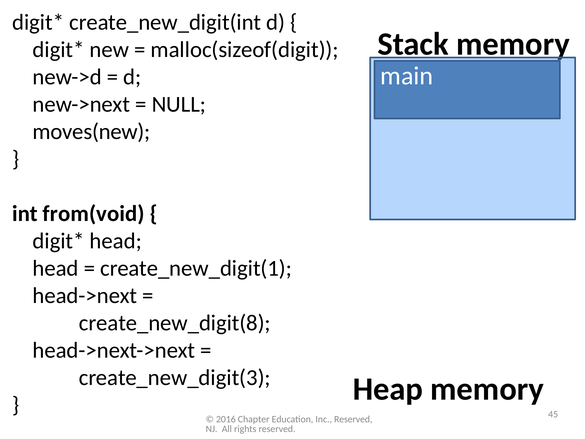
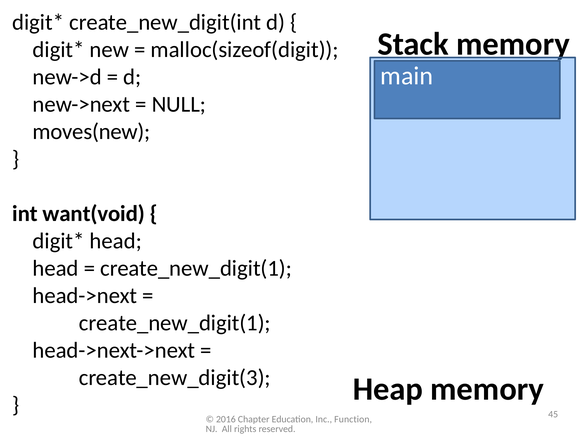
from(void: from(void -> want(void (94, 214)
create_new_digit(8: create_new_digit(8 -> create_new_digit(1 (175, 323)
Inc Reserved: Reserved -> Function (353, 419)
